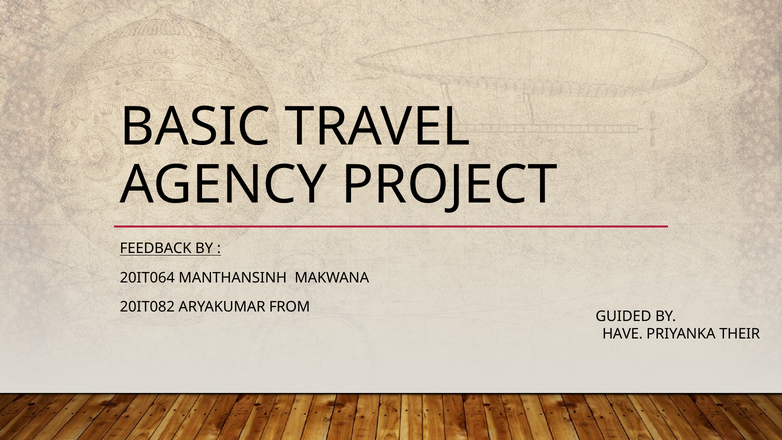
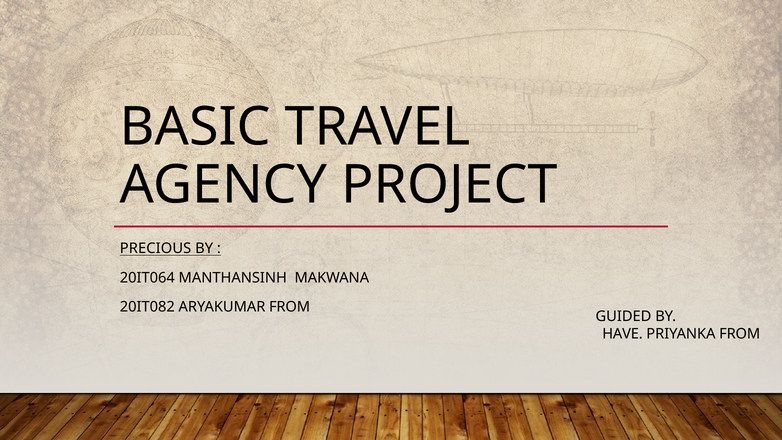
FEEDBACK: FEEDBACK -> PRECIOUS (156, 249)
PRIYANKA THEIR: THEIR -> FROM (740, 334)
